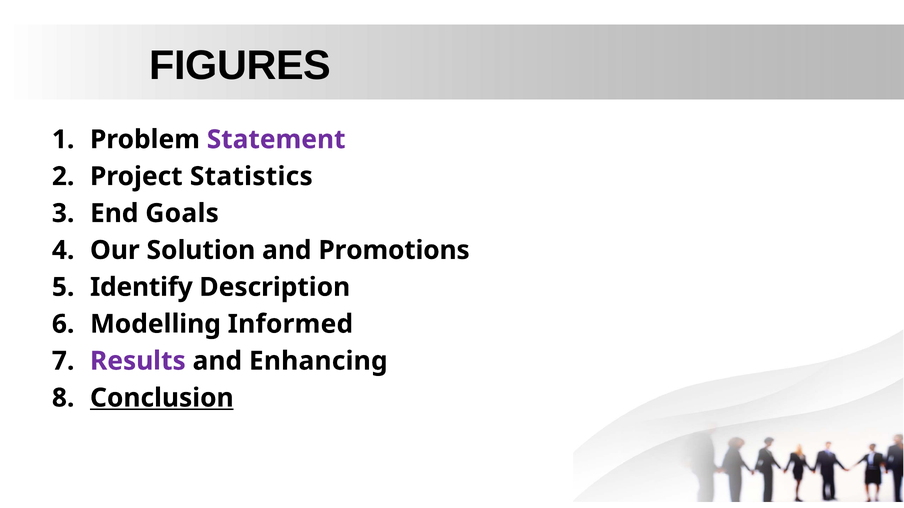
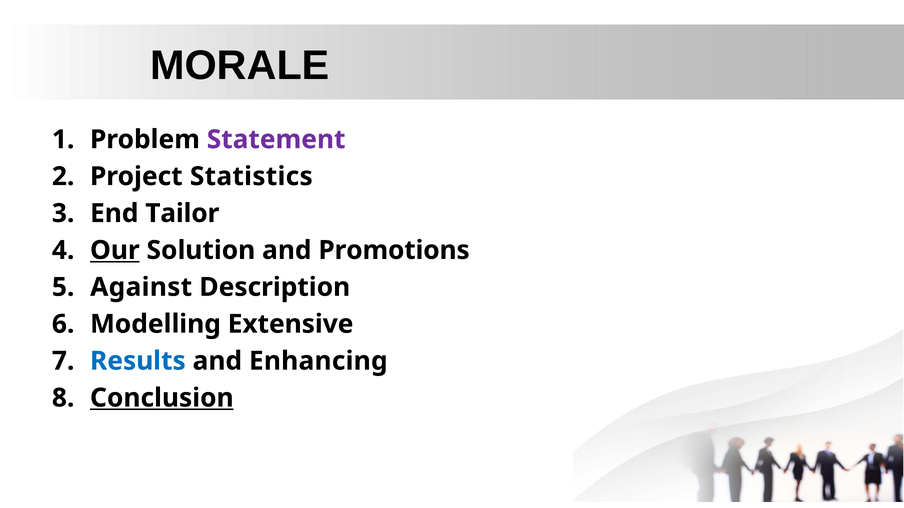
FIGURES: FIGURES -> MORALE (240, 66)
Goals: Goals -> Tailor (182, 214)
Our underline: none -> present (115, 250)
Identify: Identify -> Against (141, 287)
Informed: Informed -> Extensive (291, 324)
Results colour: purple -> blue (138, 361)
